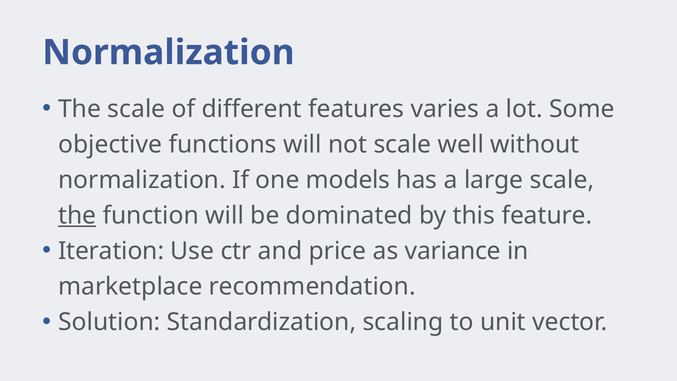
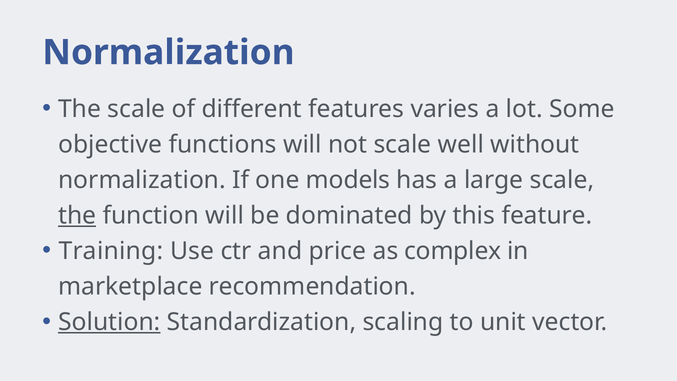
Iteration: Iteration -> Training (111, 251)
variance: variance -> complex (453, 251)
Solution underline: none -> present (109, 322)
